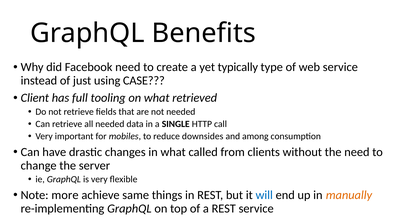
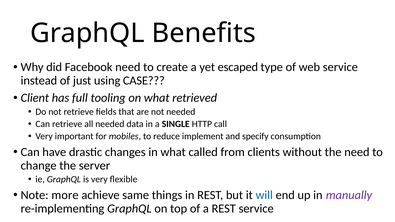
typically: typically -> escaped (238, 67)
downsides: downsides -> implement (203, 136)
among: among -> specify (255, 136)
manually colour: orange -> purple (349, 195)
